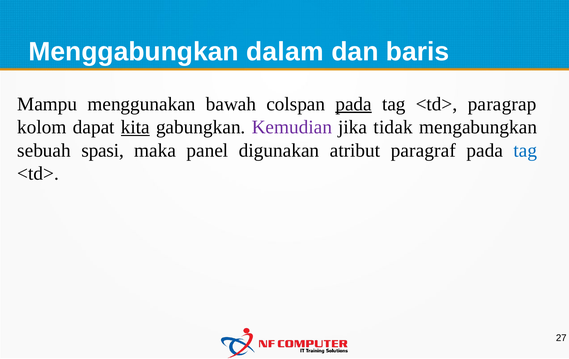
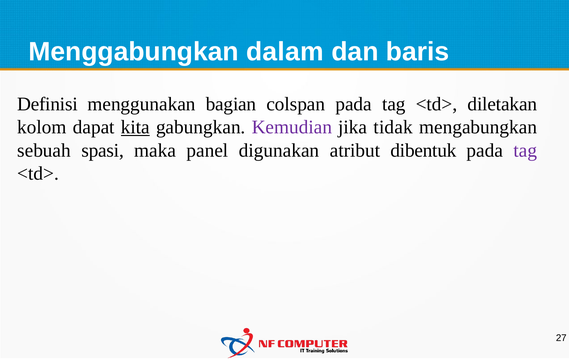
Mampu: Mampu -> Definisi (47, 104)
bawah: bawah -> bagian (231, 104)
pada underline: present -> none (354, 104)
paragrap: paragrap -> diletakan (502, 104)
paragraf: paragraf -> dibentuk (423, 150)
tag colour: blue -> purple (525, 150)
